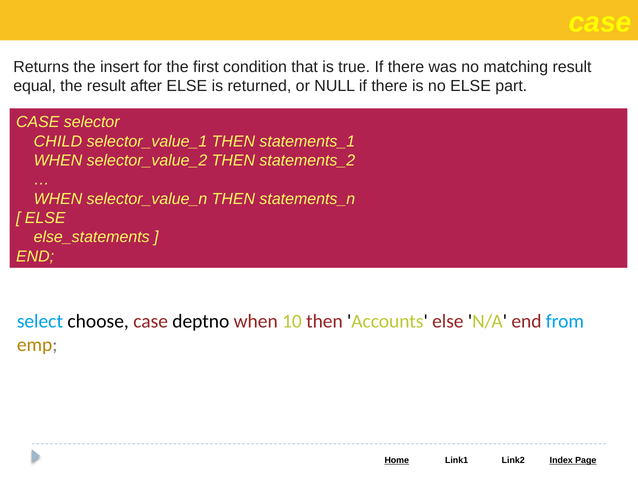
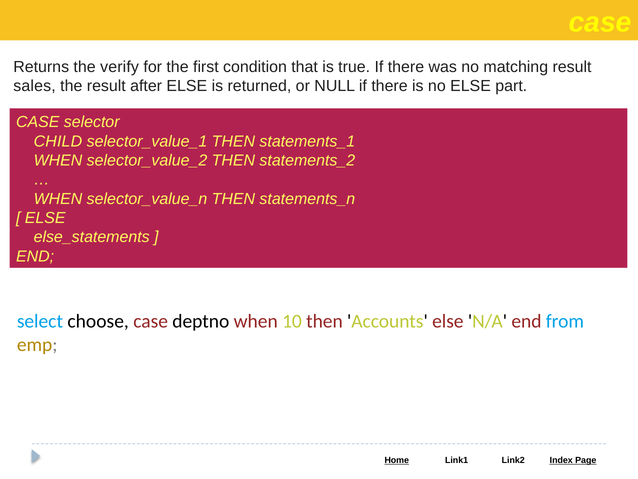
insert: insert -> verify (120, 67)
equal: equal -> sales (35, 86)
